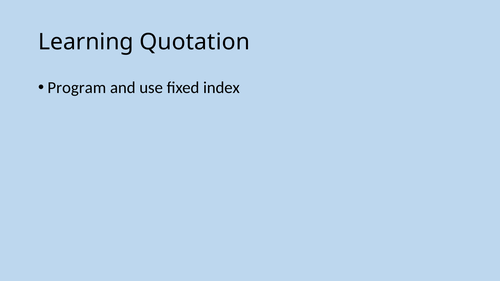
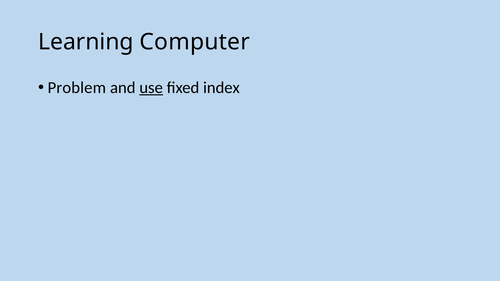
Quotation: Quotation -> Computer (195, 42)
Program: Program -> Problem (77, 88)
use underline: none -> present (151, 88)
